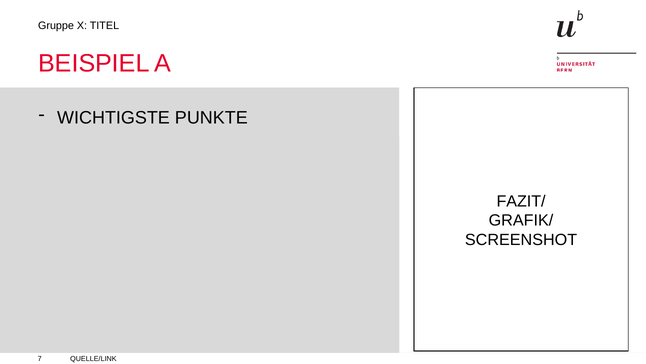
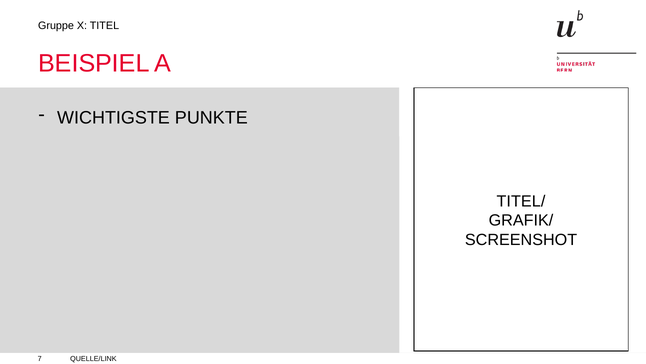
FAZIT/: FAZIT/ -> TITEL/ (521, 201)
